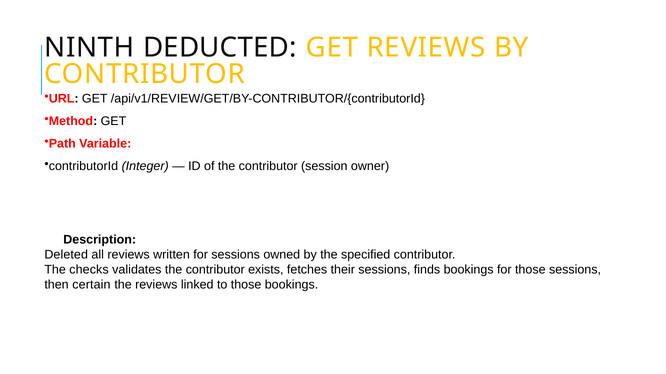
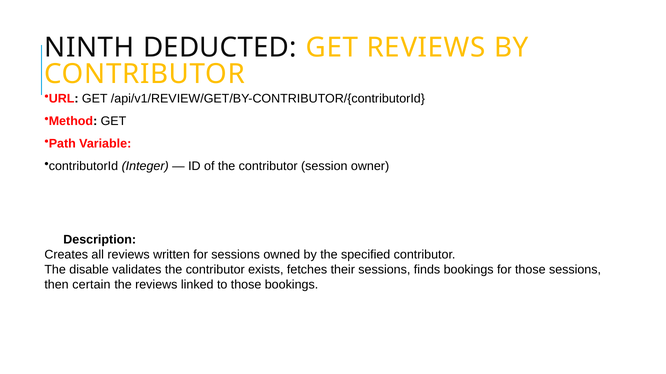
Deleted: Deleted -> Creates (66, 255)
checks: checks -> disable (89, 270)
